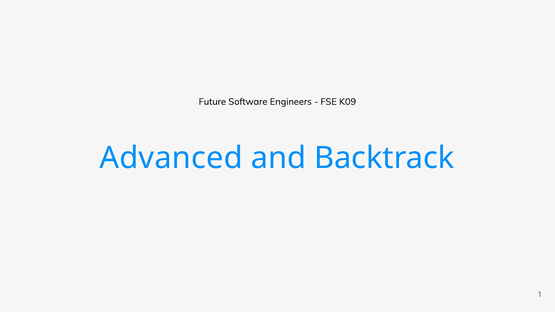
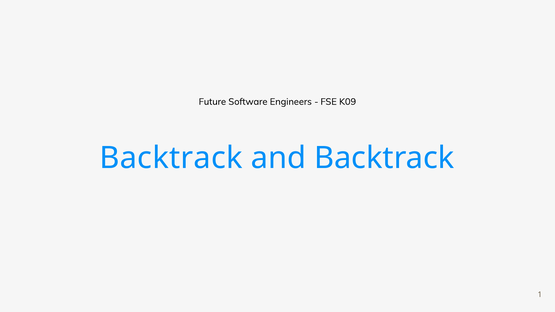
Advanced: Advanced -> Backtrack (171, 158)
